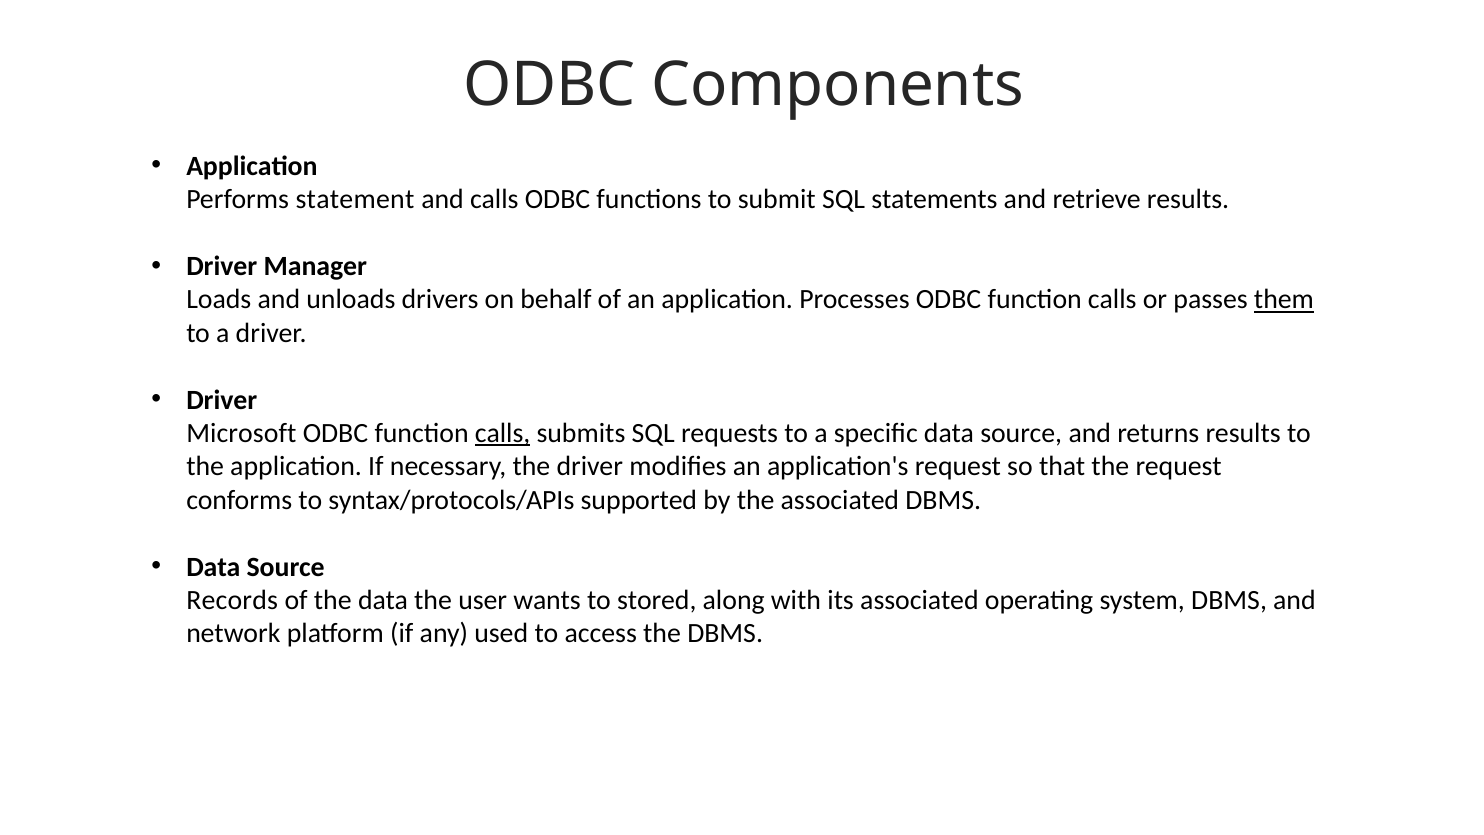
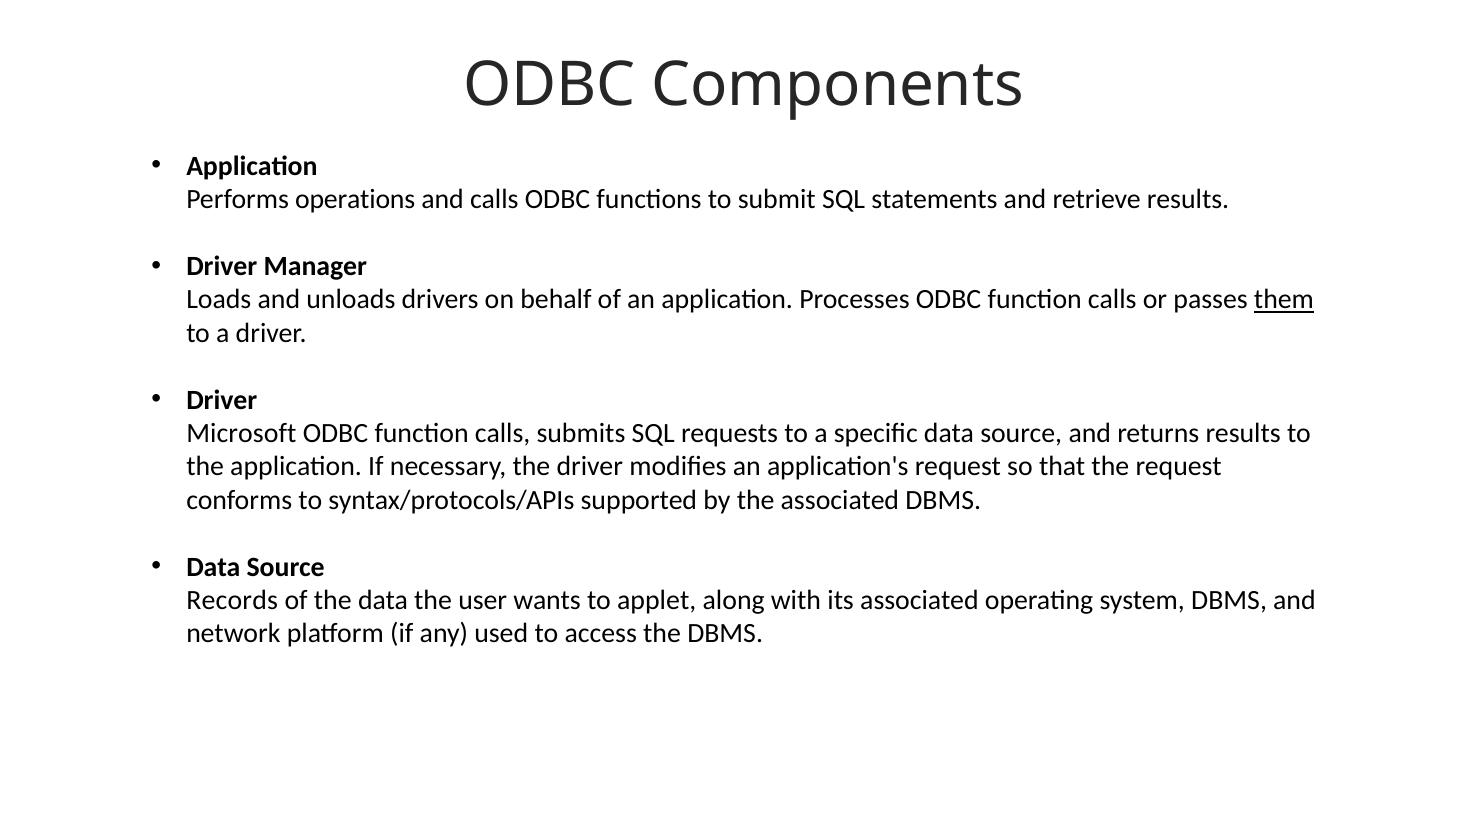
statement: statement -> operations (355, 199)
calls underline: present -> none (503, 433)
stored: stored -> applet (657, 600)
